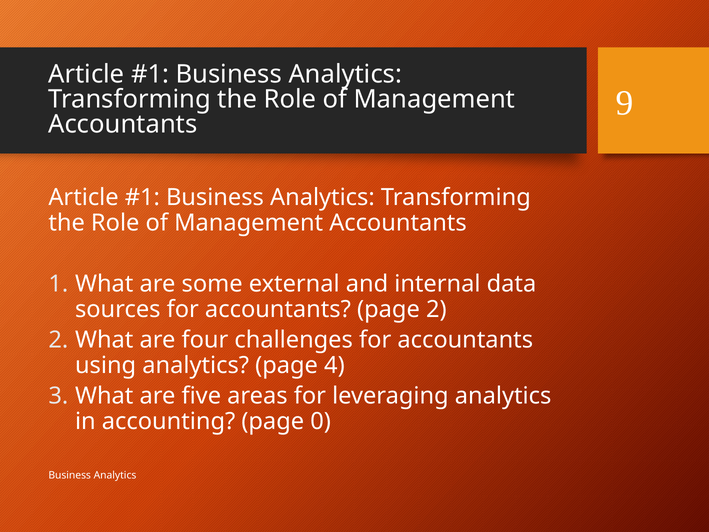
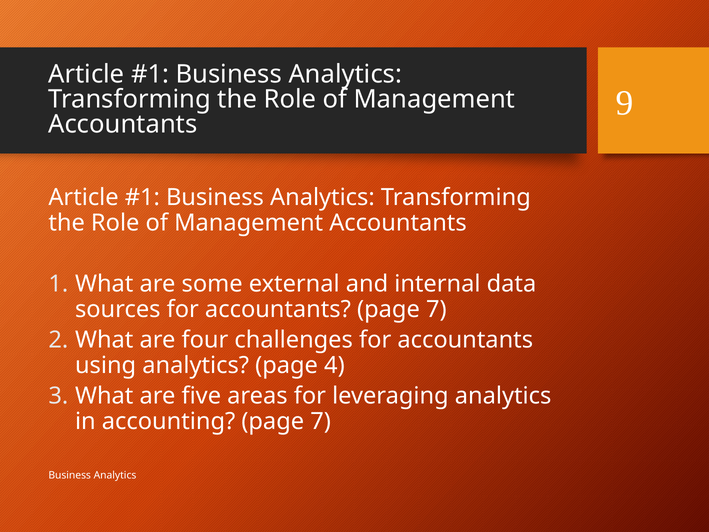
accountants page 2: 2 -> 7 (436, 309)
accounting page 0: 0 -> 7 (321, 421)
